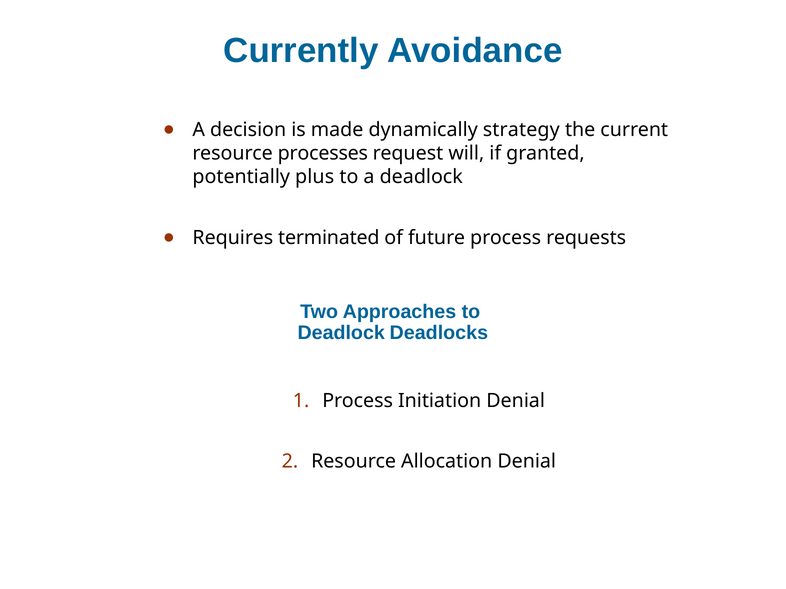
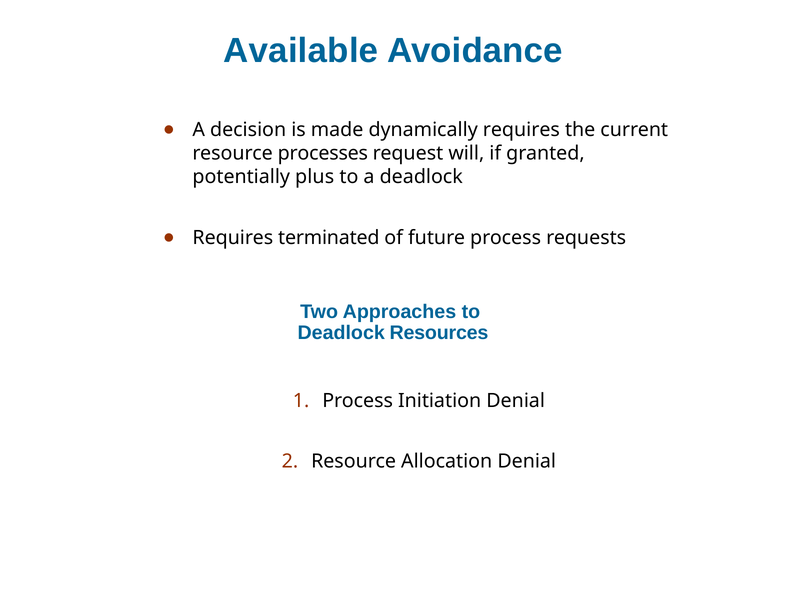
Currently: Currently -> Available (301, 51)
dynamically strategy: strategy -> requires (521, 130)
Deadlocks: Deadlocks -> Resources (439, 333)
